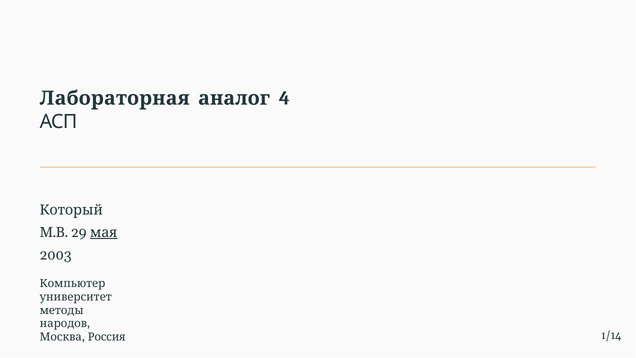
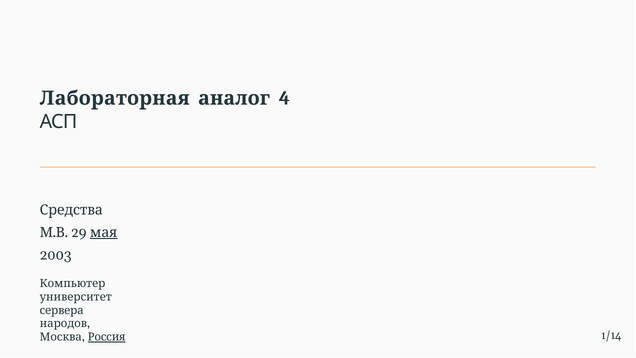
Который: Который -> Средства (71, 210)
методы: методы -> сервера (62, 310)
Россия underline: none -> present (107, 337)
